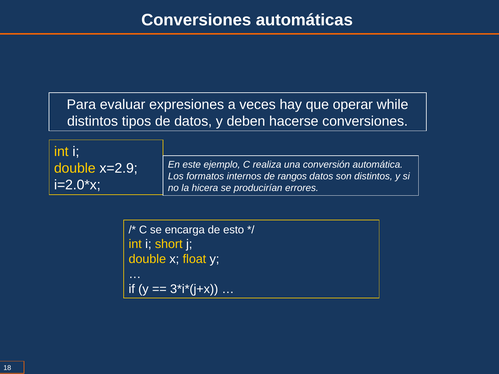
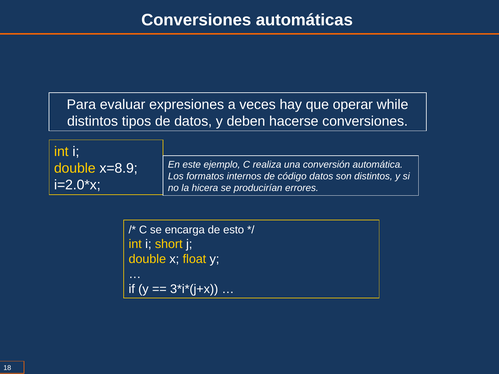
x=2.9: x=2.9 -> x=8.9 (119, 168)
rangos: rangos -> código (292, 176)
